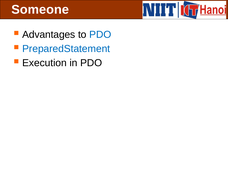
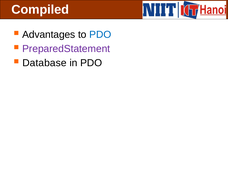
Someone: Someone -> Compiled (40, 10)
PreparedStatement colour: blue -> purple (66, 49)
Execution: Execution -> Database (44, 63)
